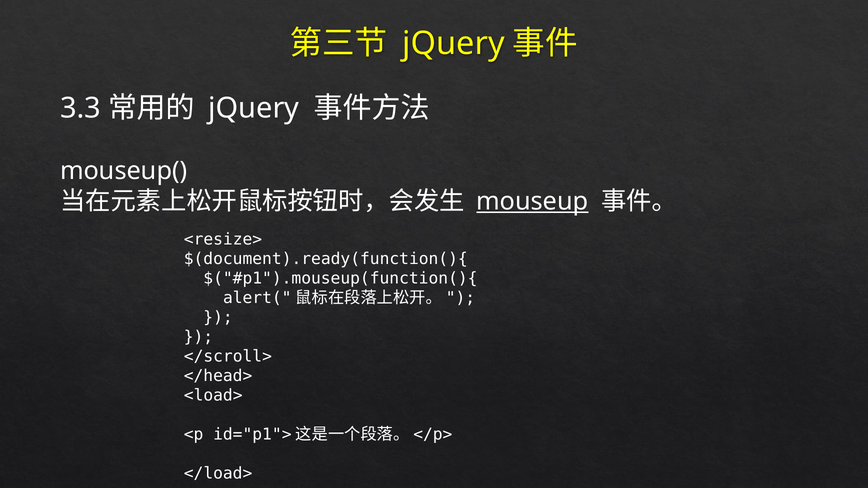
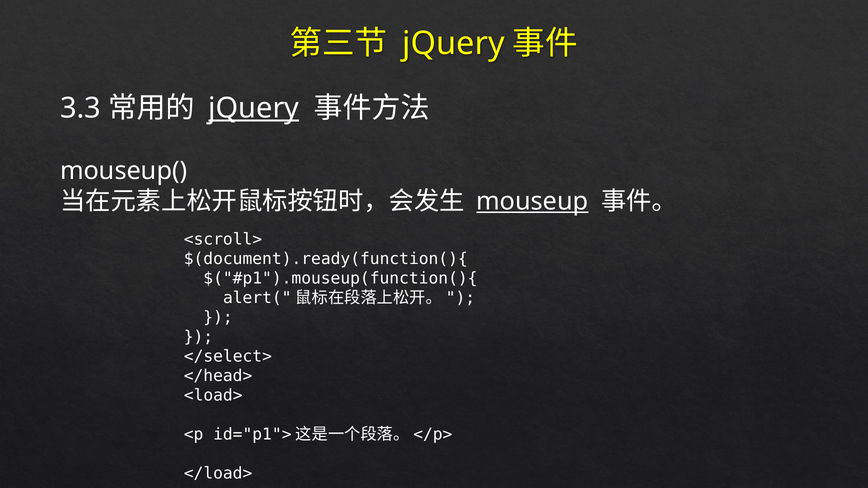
jQuery underline: none -> present (254, 108)
<resize>: <resize> -> <scroll> (223, 239)
</scroll>: </scroll> -> </select> (228, 357)
